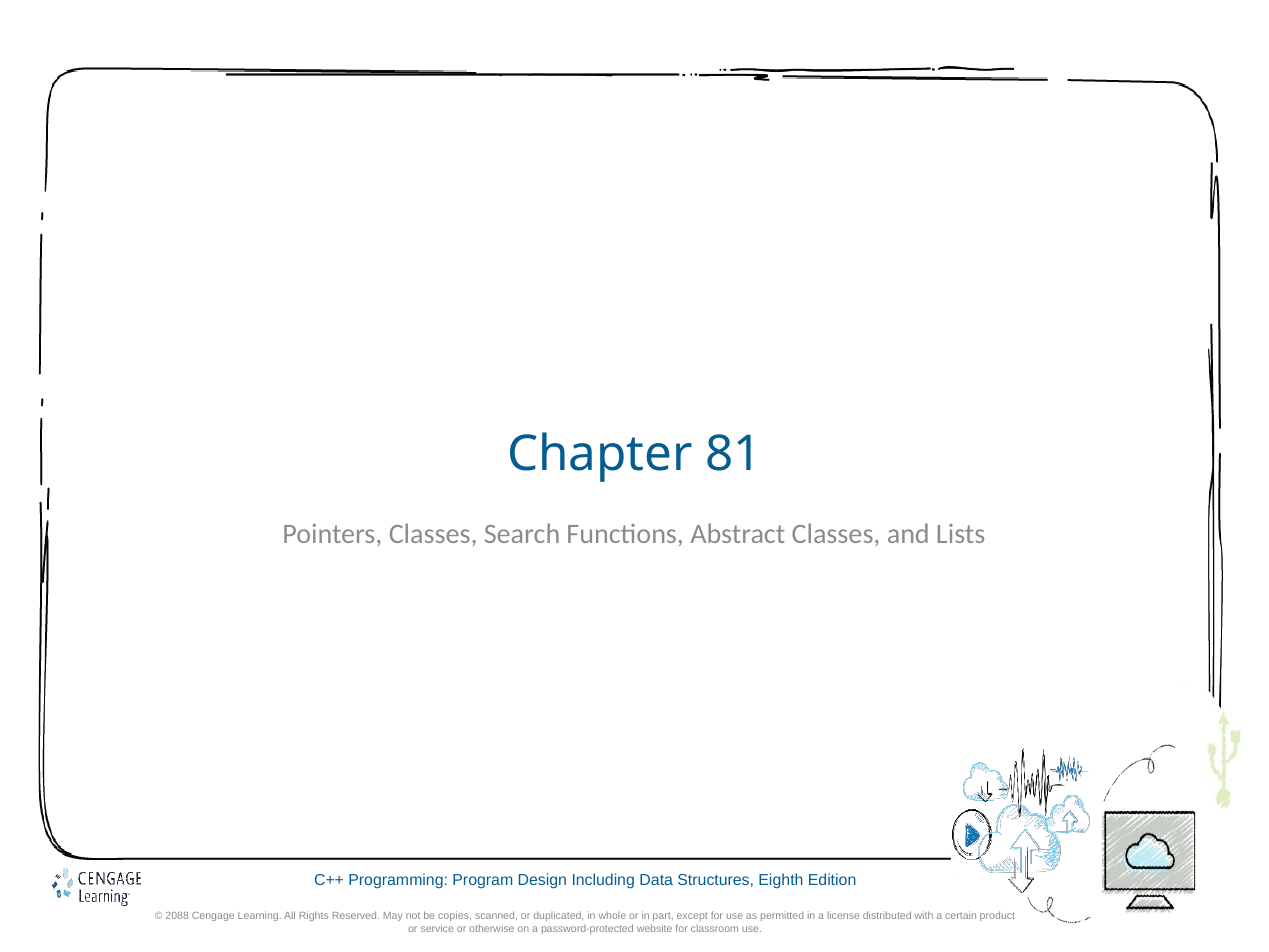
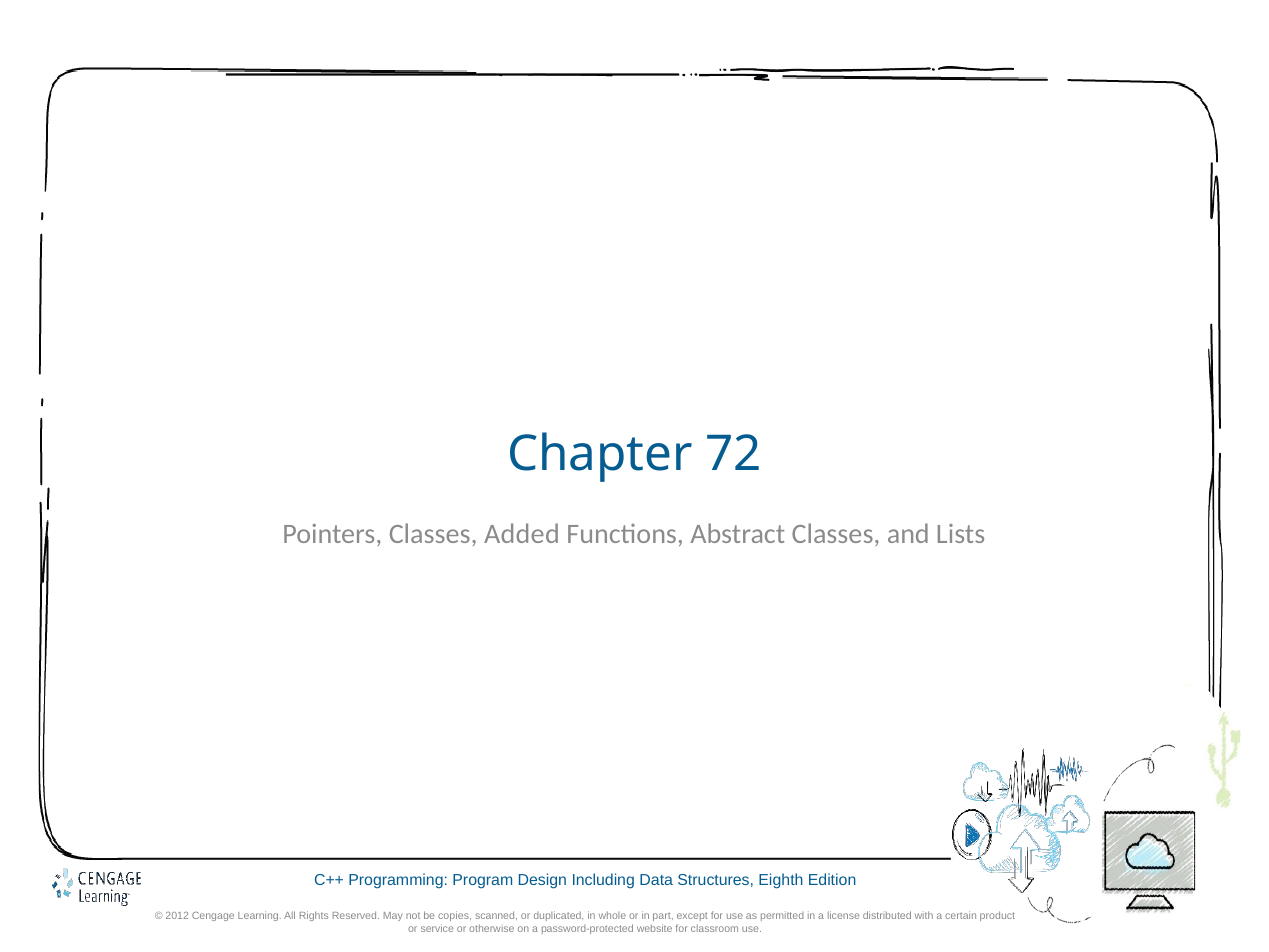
81: 81 -> 72 (734, 454)
Search: Search -> Added (522, 534)
2088: 2088 -> 2012 (177, 916)
